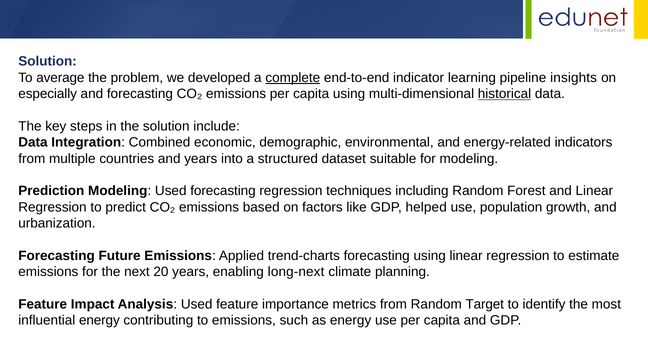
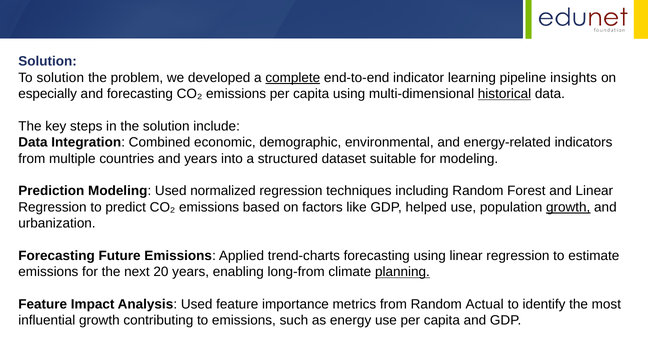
To average: average -> solution (60, 78)
Used forecasting: forecasting -> normalized (223, 191)
growth underline: none -> present (568, 207)
long-next: long-next -> long-from (296, 272)
planning underline: none -> present (402, 272)
Target: Target -> Actual (485, 305)
influential energy: energy -> growth (99, 321)
